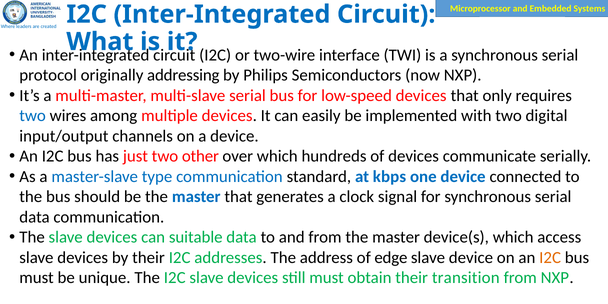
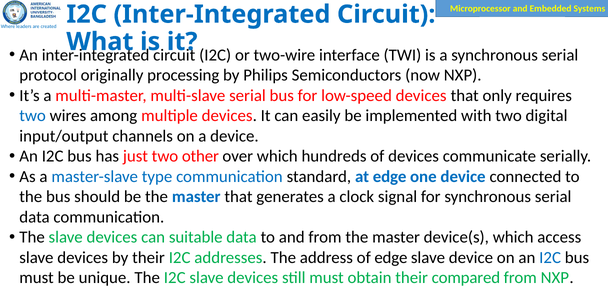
addressing: addressing -> processing (183, 75)
at kbps: kbps -> edge (390, 177)
I2C colour: orange -> blue (550, 258)
transition: transition -> compared (466, 278)
